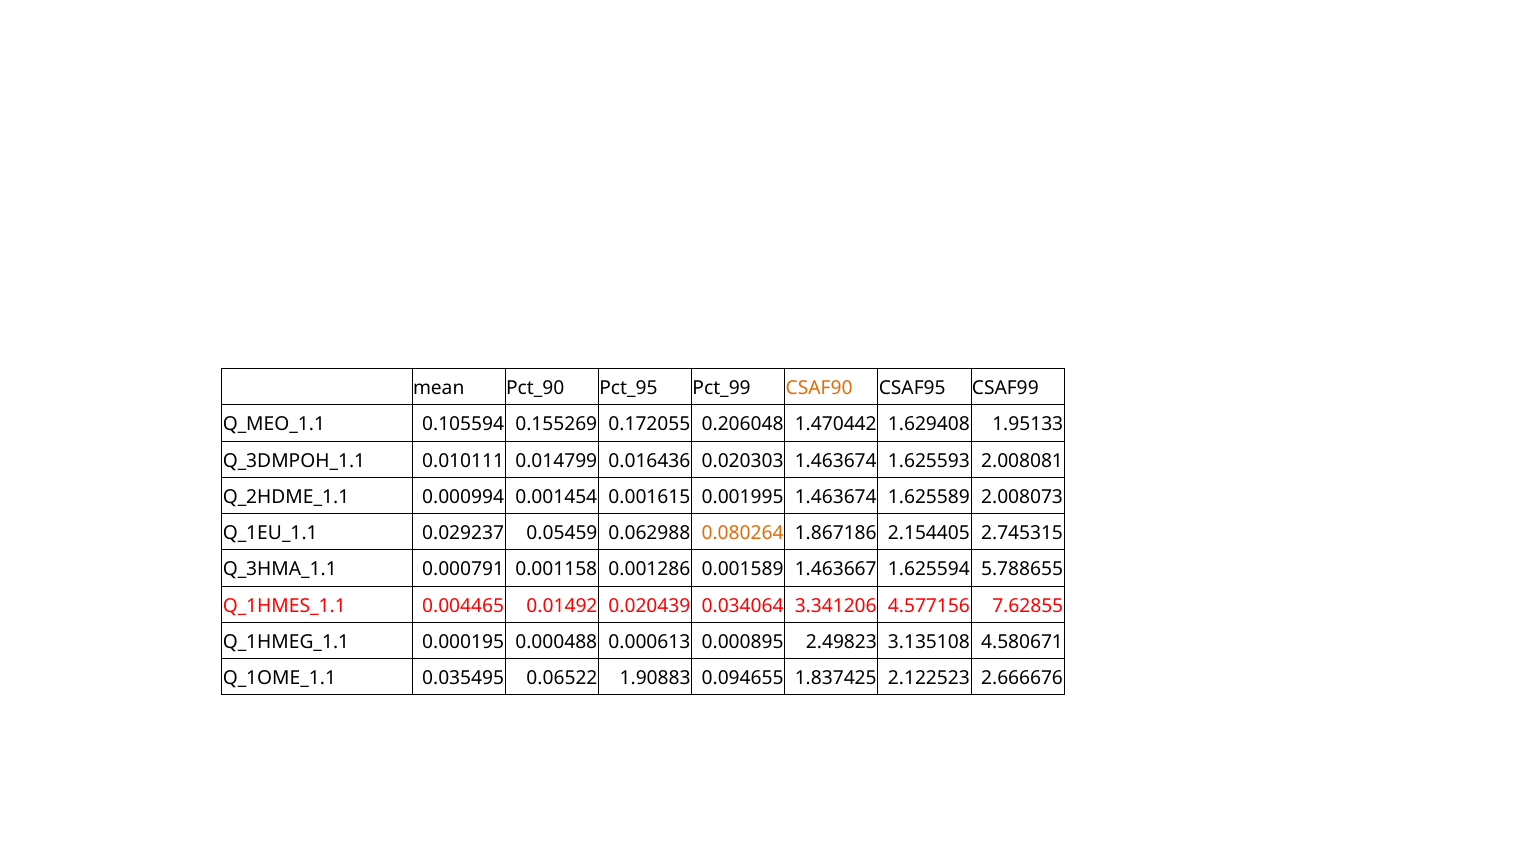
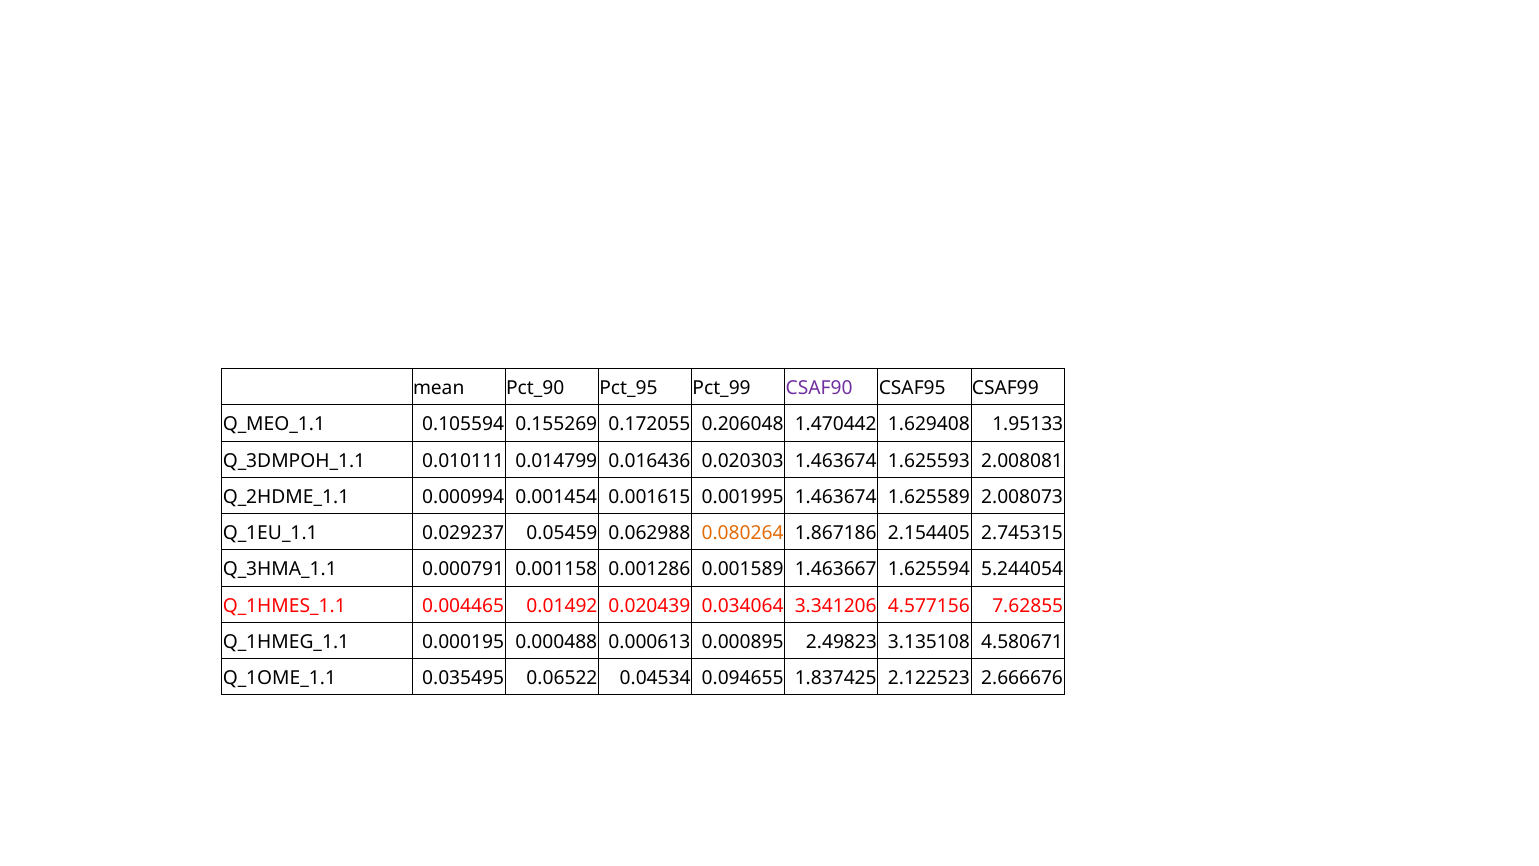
CSAF90 colour: orange -> purple (819, 388)
5.788655: 5.788655 -> 5.244054 (1022, 569)
1.90883: 1.90883 -> 0.04534 (655, 678)
